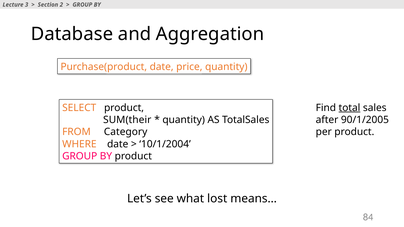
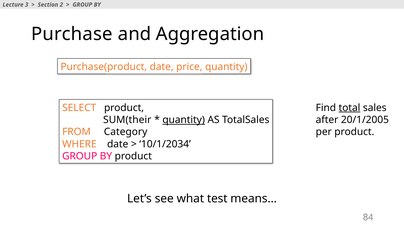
Database: Database -> Purchase (72, 34)
quantity underline: none -> present (184, 120)
90/1/2005: 90/1/2005 -> 20/1/2005 (365, 120)
10/1/2004: 10/1/2004 -> 10/1/2034 (165, 144)
lost: lost -> test (217, 199)
